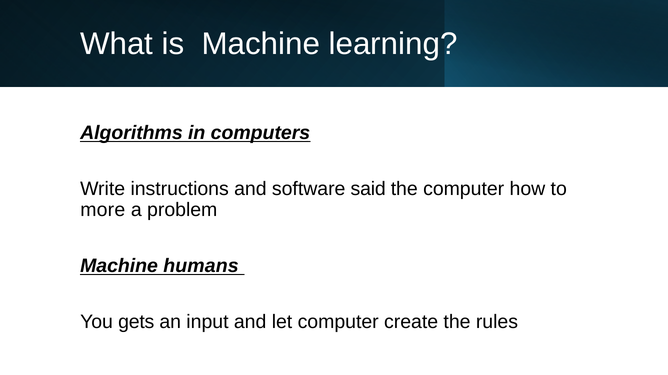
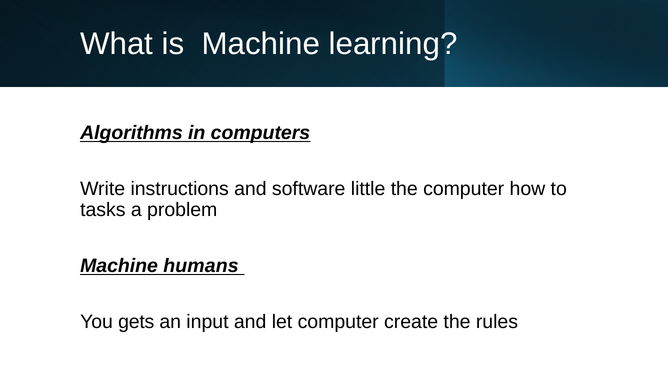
said: said -> little (368, 189)
more: more -> tasks (103, 210)
